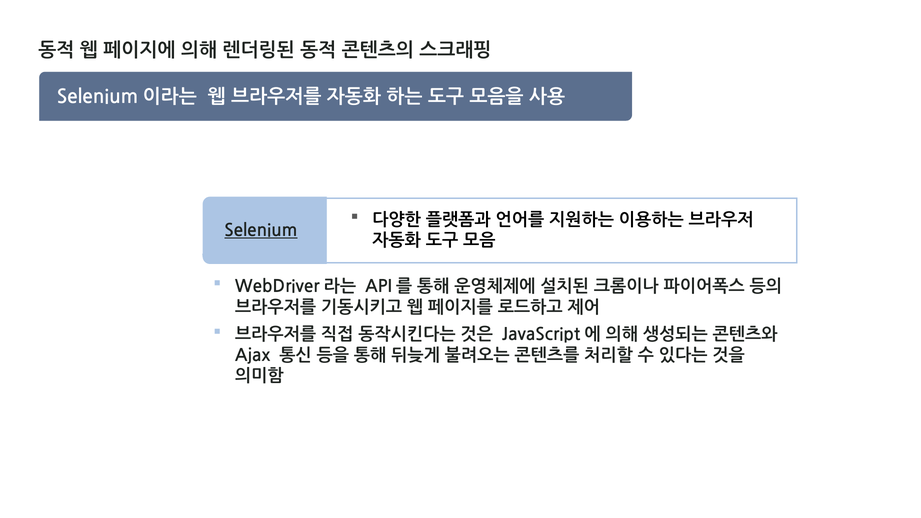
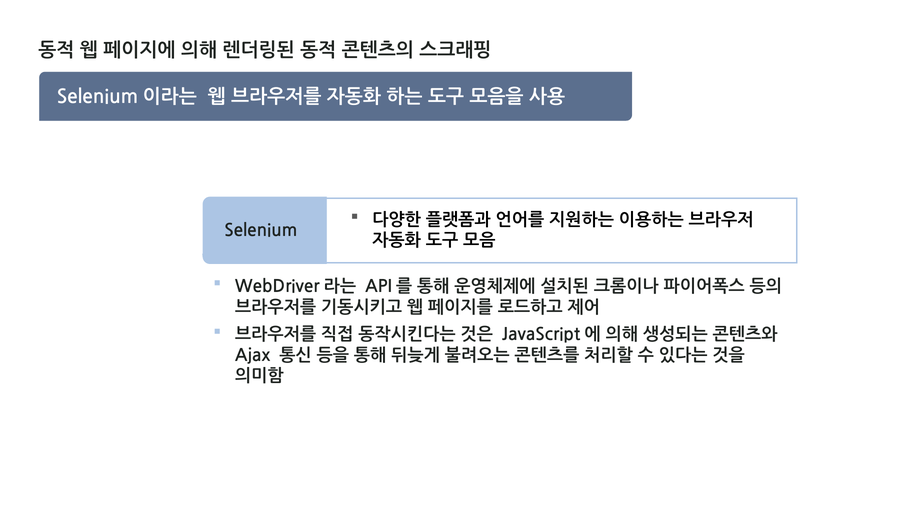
Selenium underline: present -> none (261, 230)
